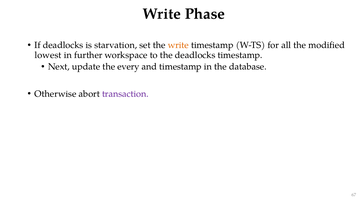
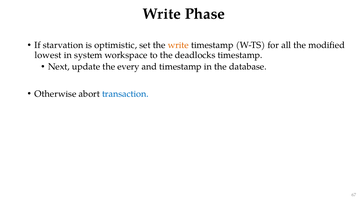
If deadlocks: deadlocks -> starvation (63, 45)
starvation: starvation -> optimistic (116, 45)
further: further -> system (88, 55)
transaction colour: purple -> blue (125, 94)
